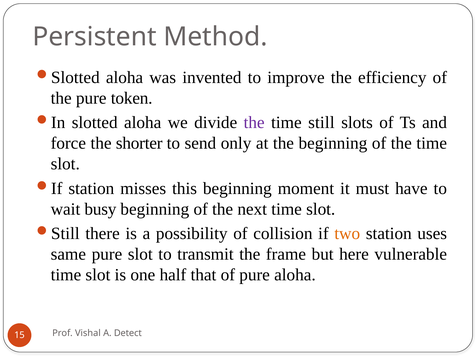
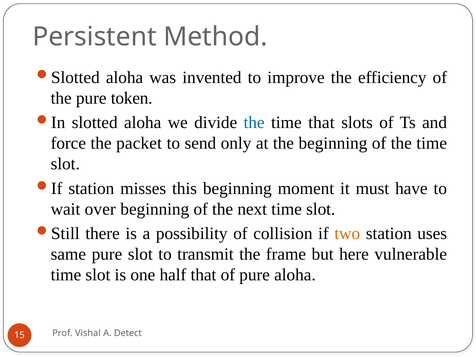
the colour: purple -> blue (254, 123)
time still: still -> that (321, 123)
shorter: shorter -> packet (139, 143)
busy: busy -> over (100, 209)
